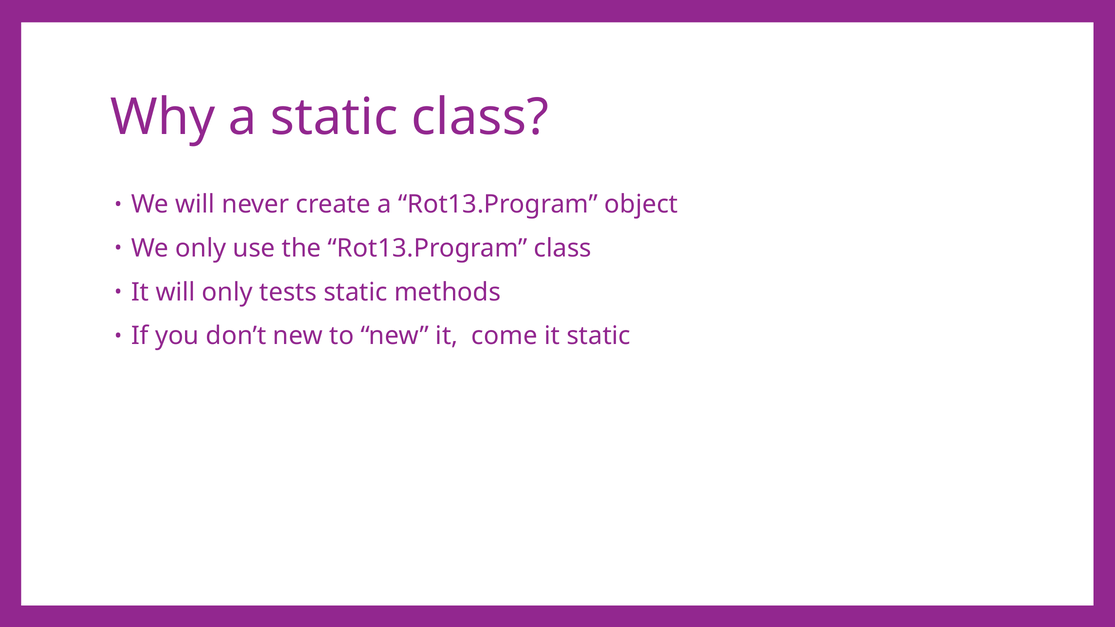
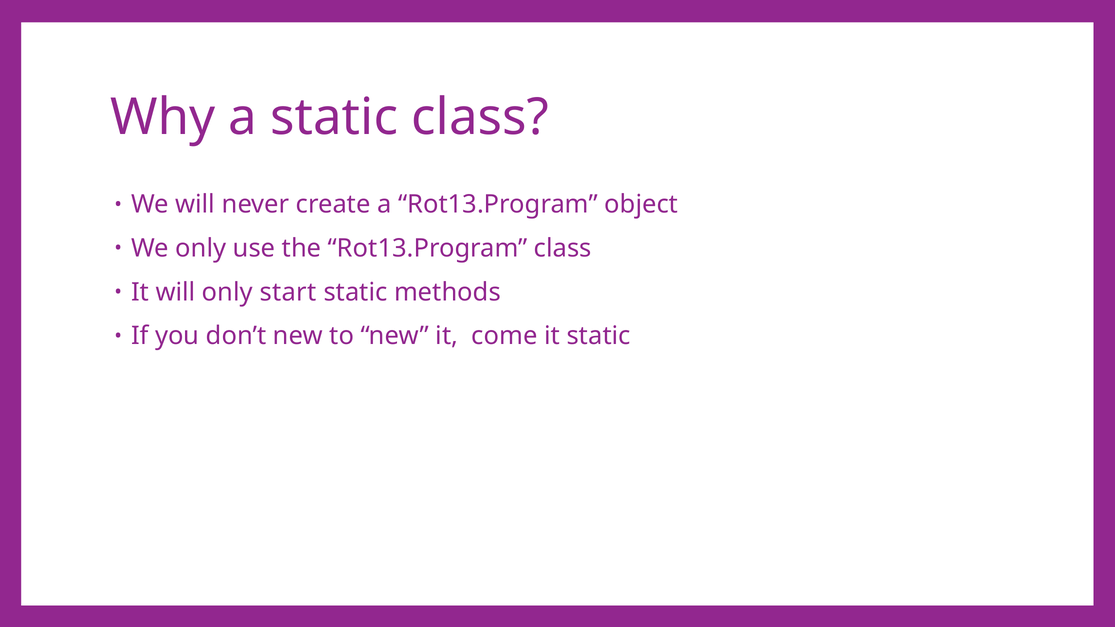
tests: tests -> start (288, 292)
